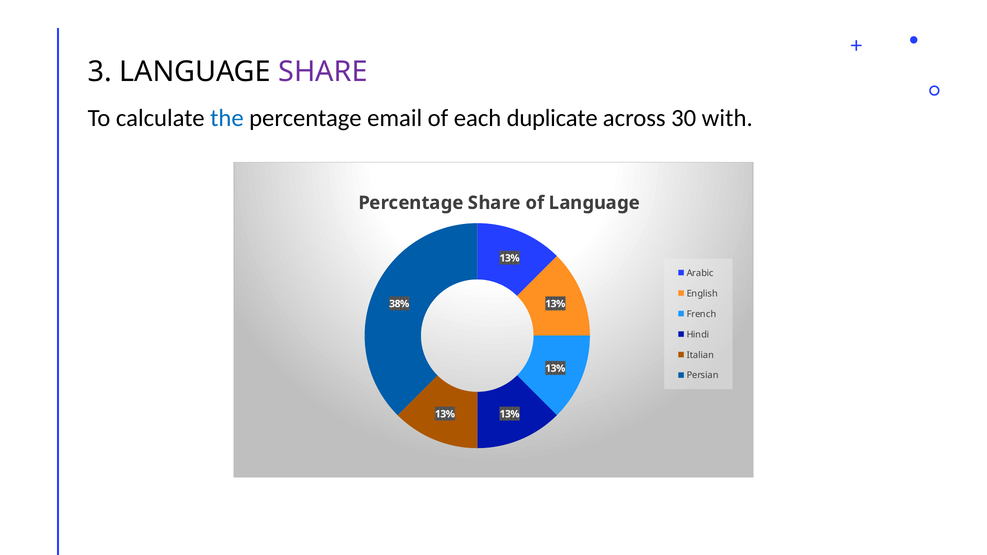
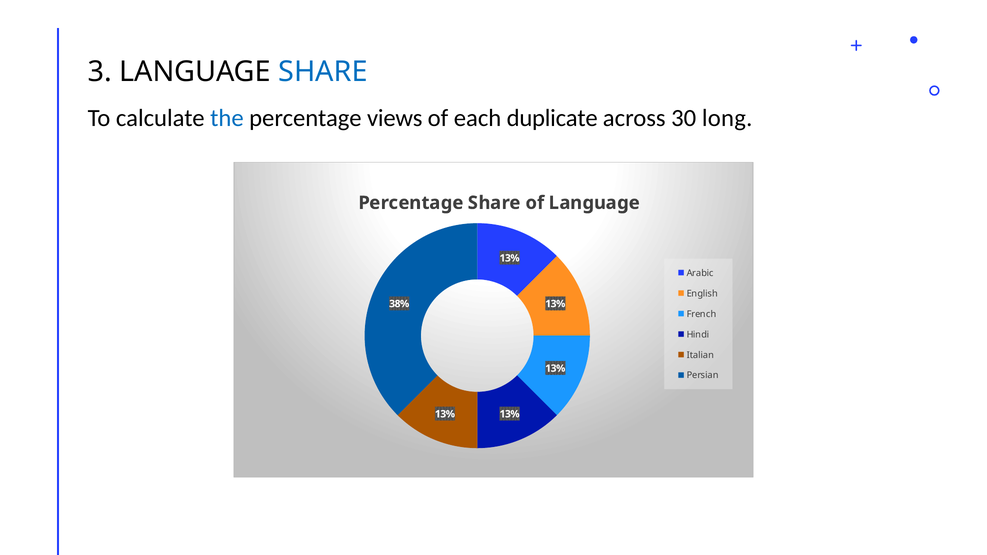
SHARE colour: purple -> blue (323, 72)
email: email -> views (395, 118)
with: with -> long (727, 118)
